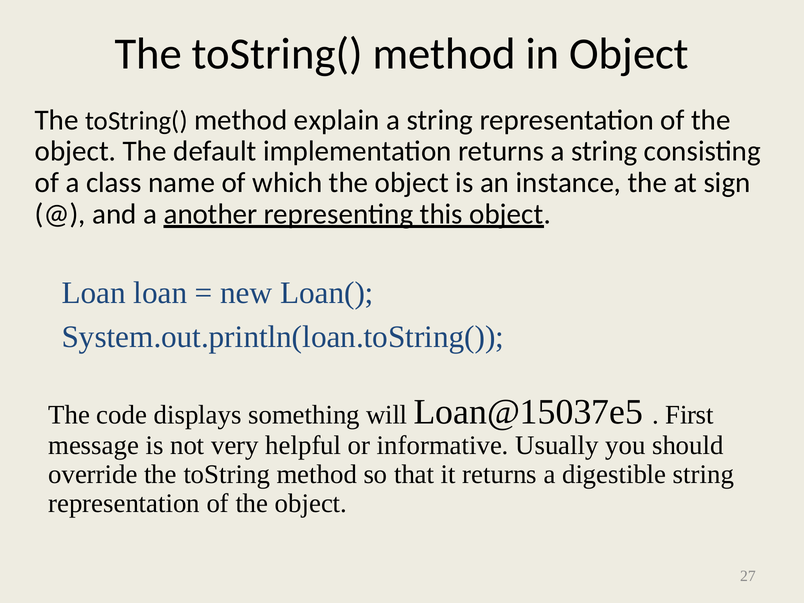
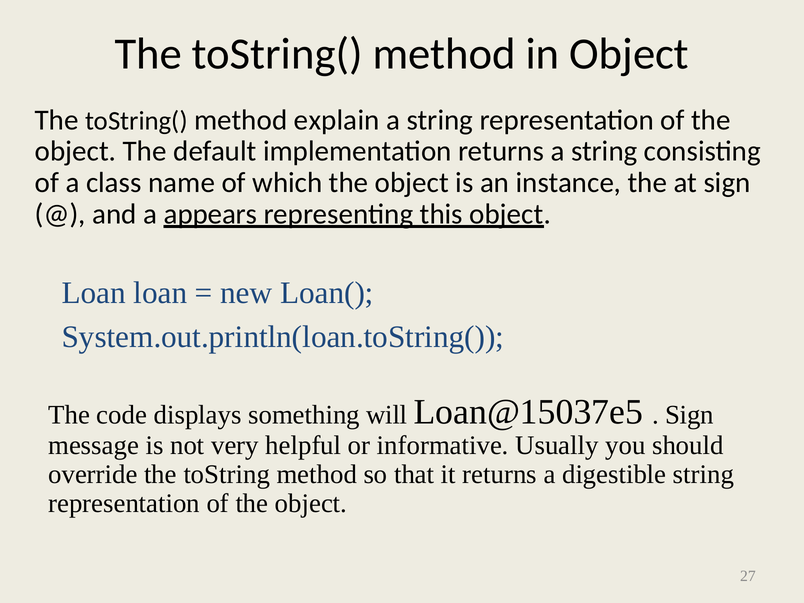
another: another -> appears (211, 214)
First: First -> Sign (690, 415)
